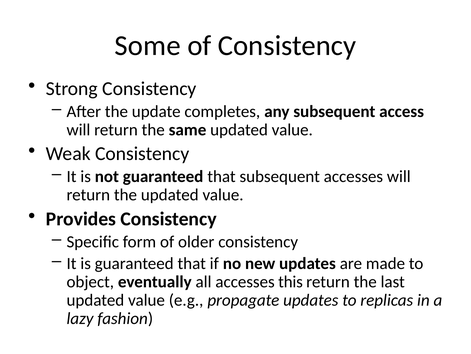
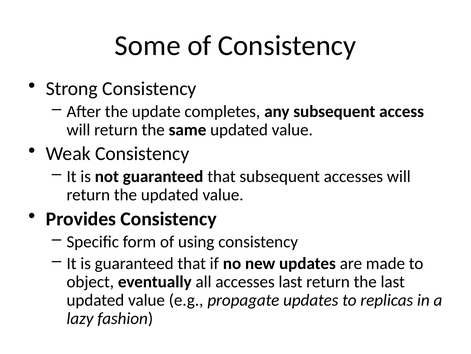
older: older -> using (196, 241)
accesses this: this -> last (291, 281)
